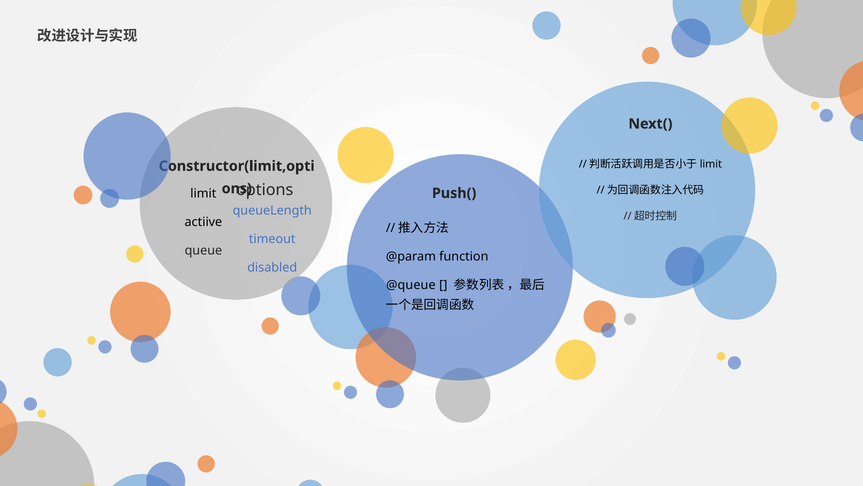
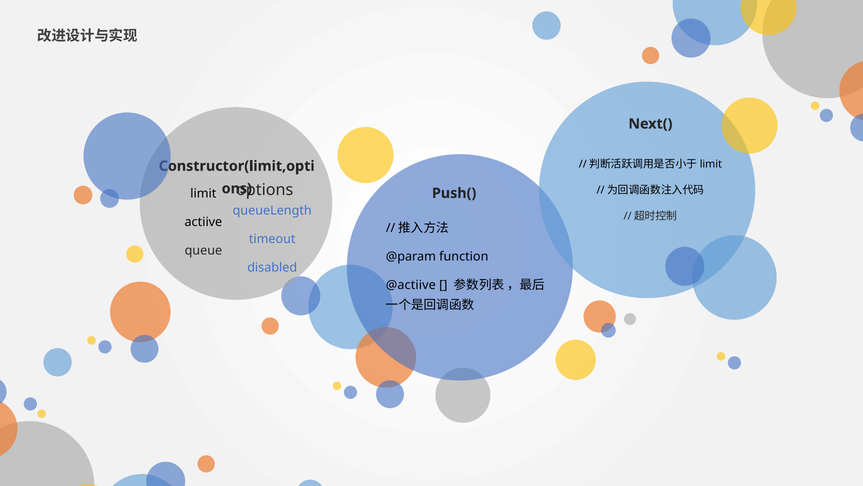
@queue: @queue -> @actiive (411, 285)
